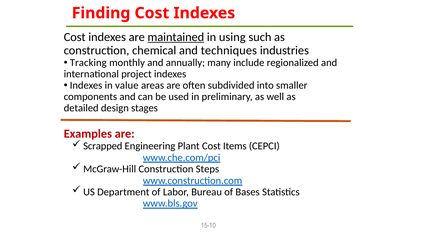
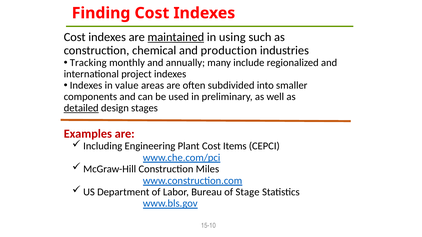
techniques: techniques -> production (229, 50)
detailed underline: none -> present (81, 108)
Scrapped: Scrapped -> Including (103, 146)
Steps: Steps -> Miles (207, 169)
Bases: Bases -> Stage (248, 192)
